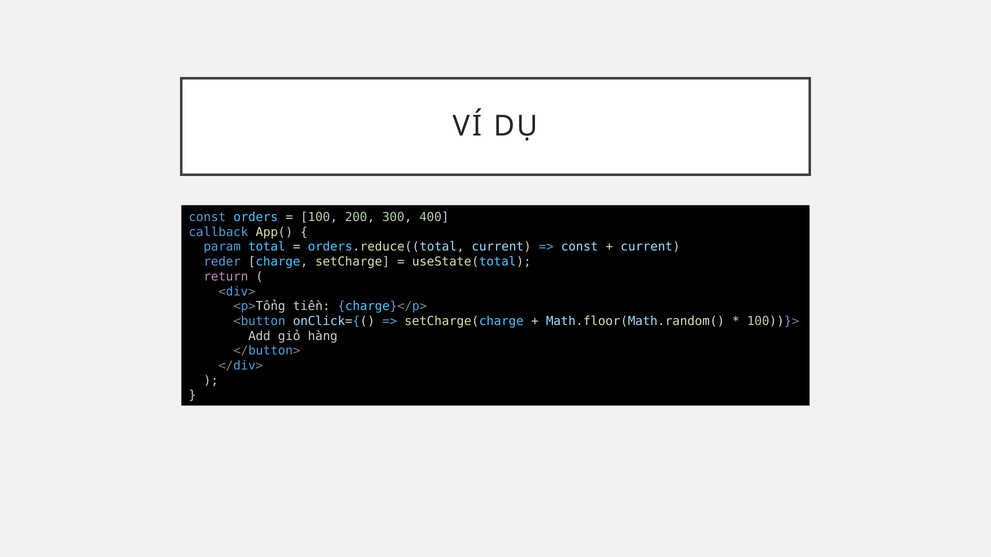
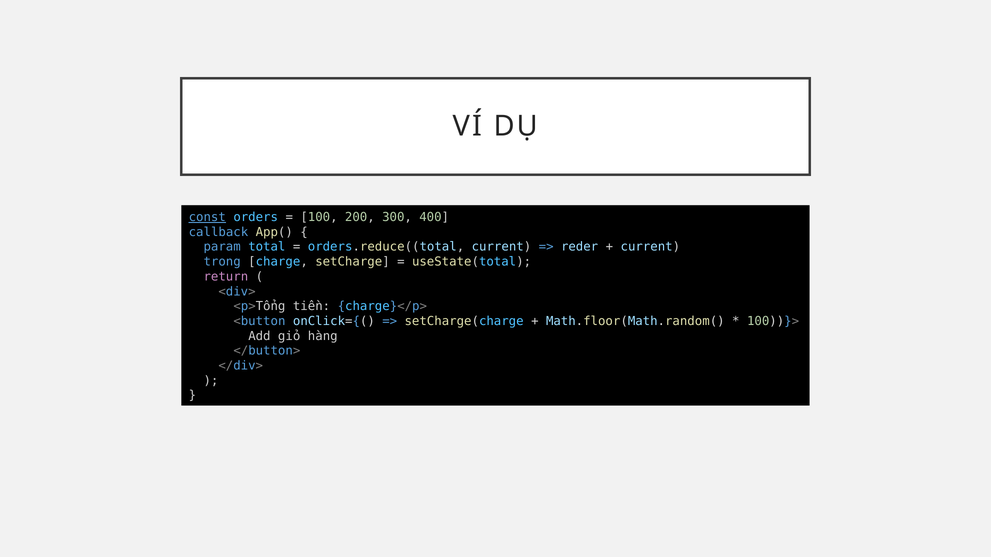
const underline: none -> present (207, 217)
const: const -> reder (580, 247)
reder: reder -> trong (222, 262)
